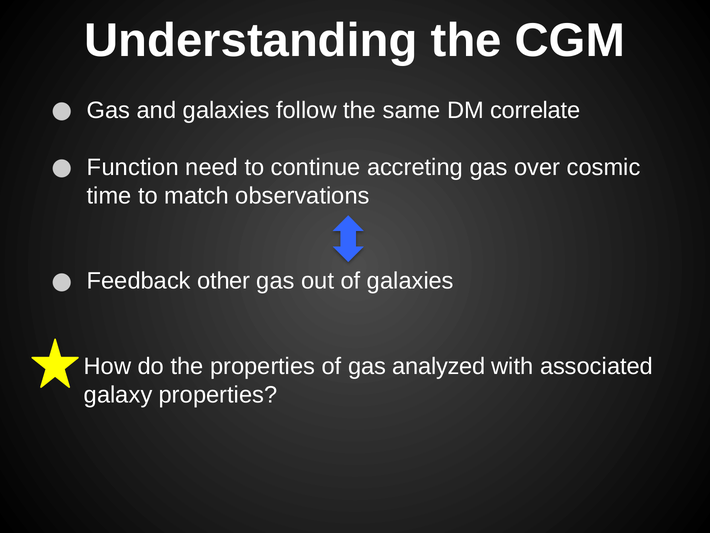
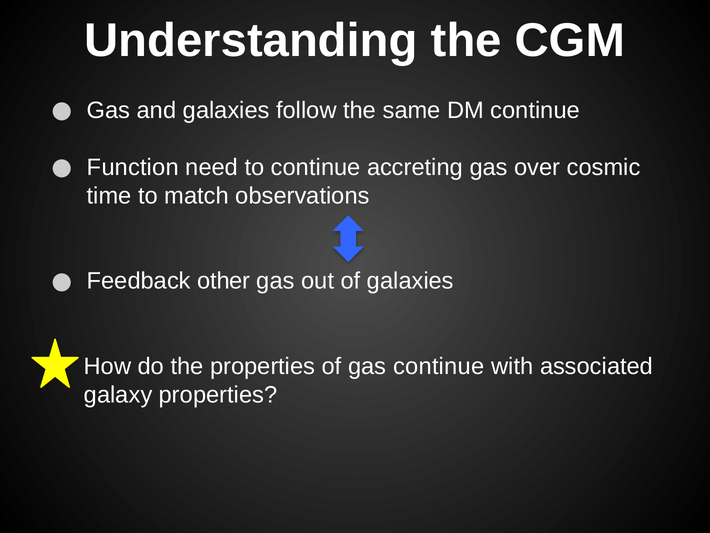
DM correlate: correlate -> continue (535, 110)
gas analyzed: analyzed -> continue (439, 366)
